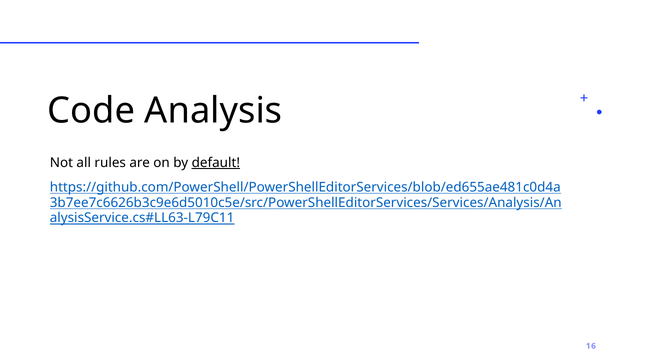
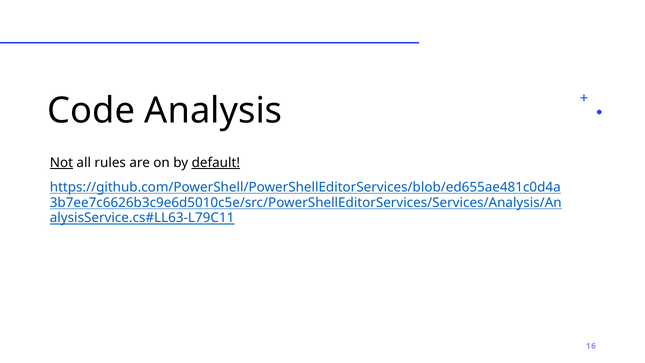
Not underline: none -> present (61, 163)
